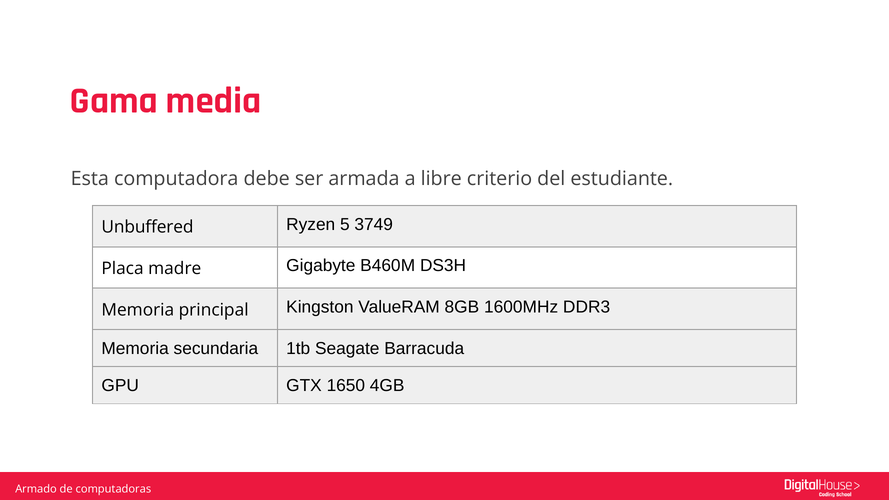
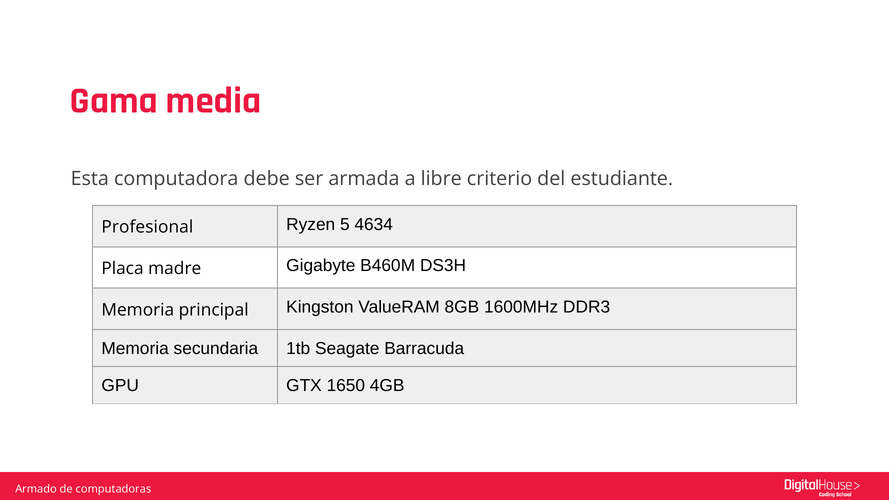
Unbuffered: Unbuffered -> Profesional (147, 227)
3749: 3749 -> 4634 (374, 224)
